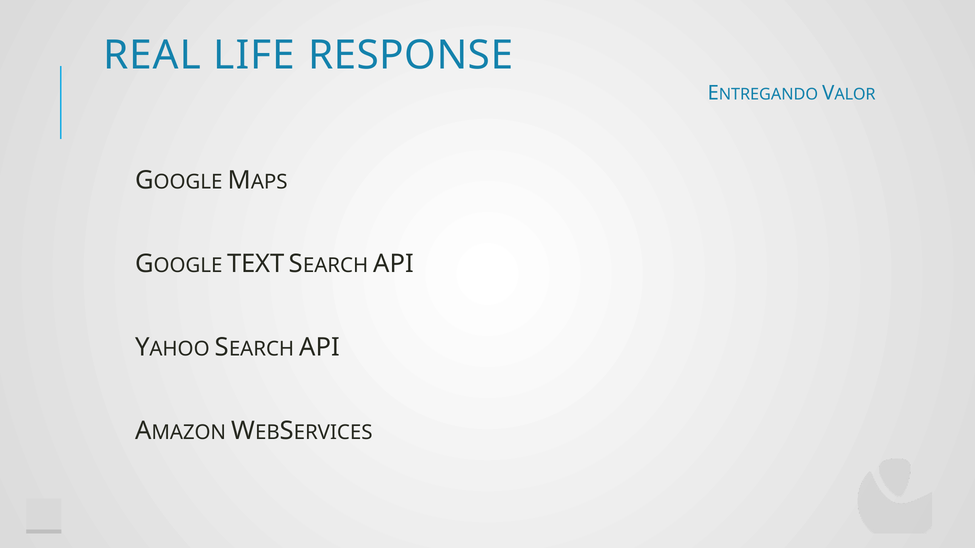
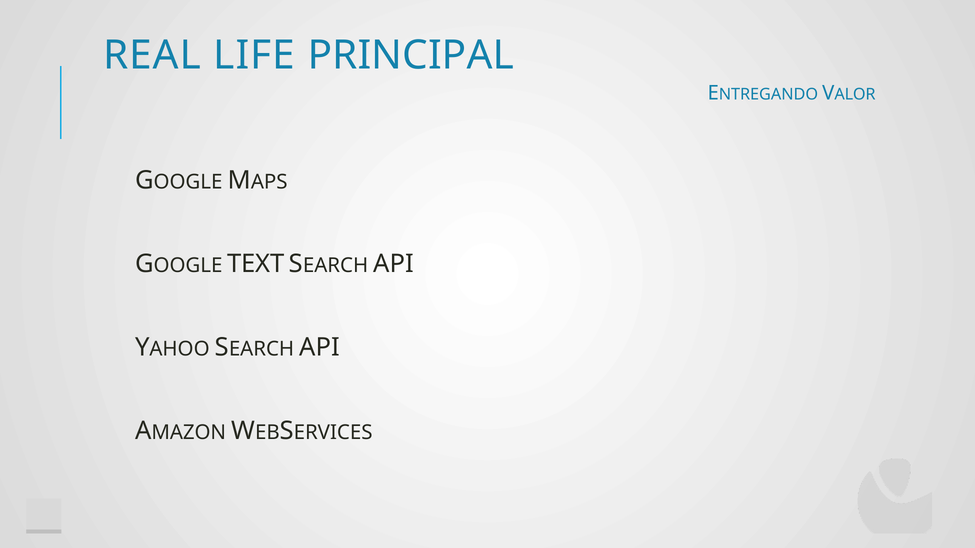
RESPONSE: RESPONSE -> PRINCIPAL (411, 55)
